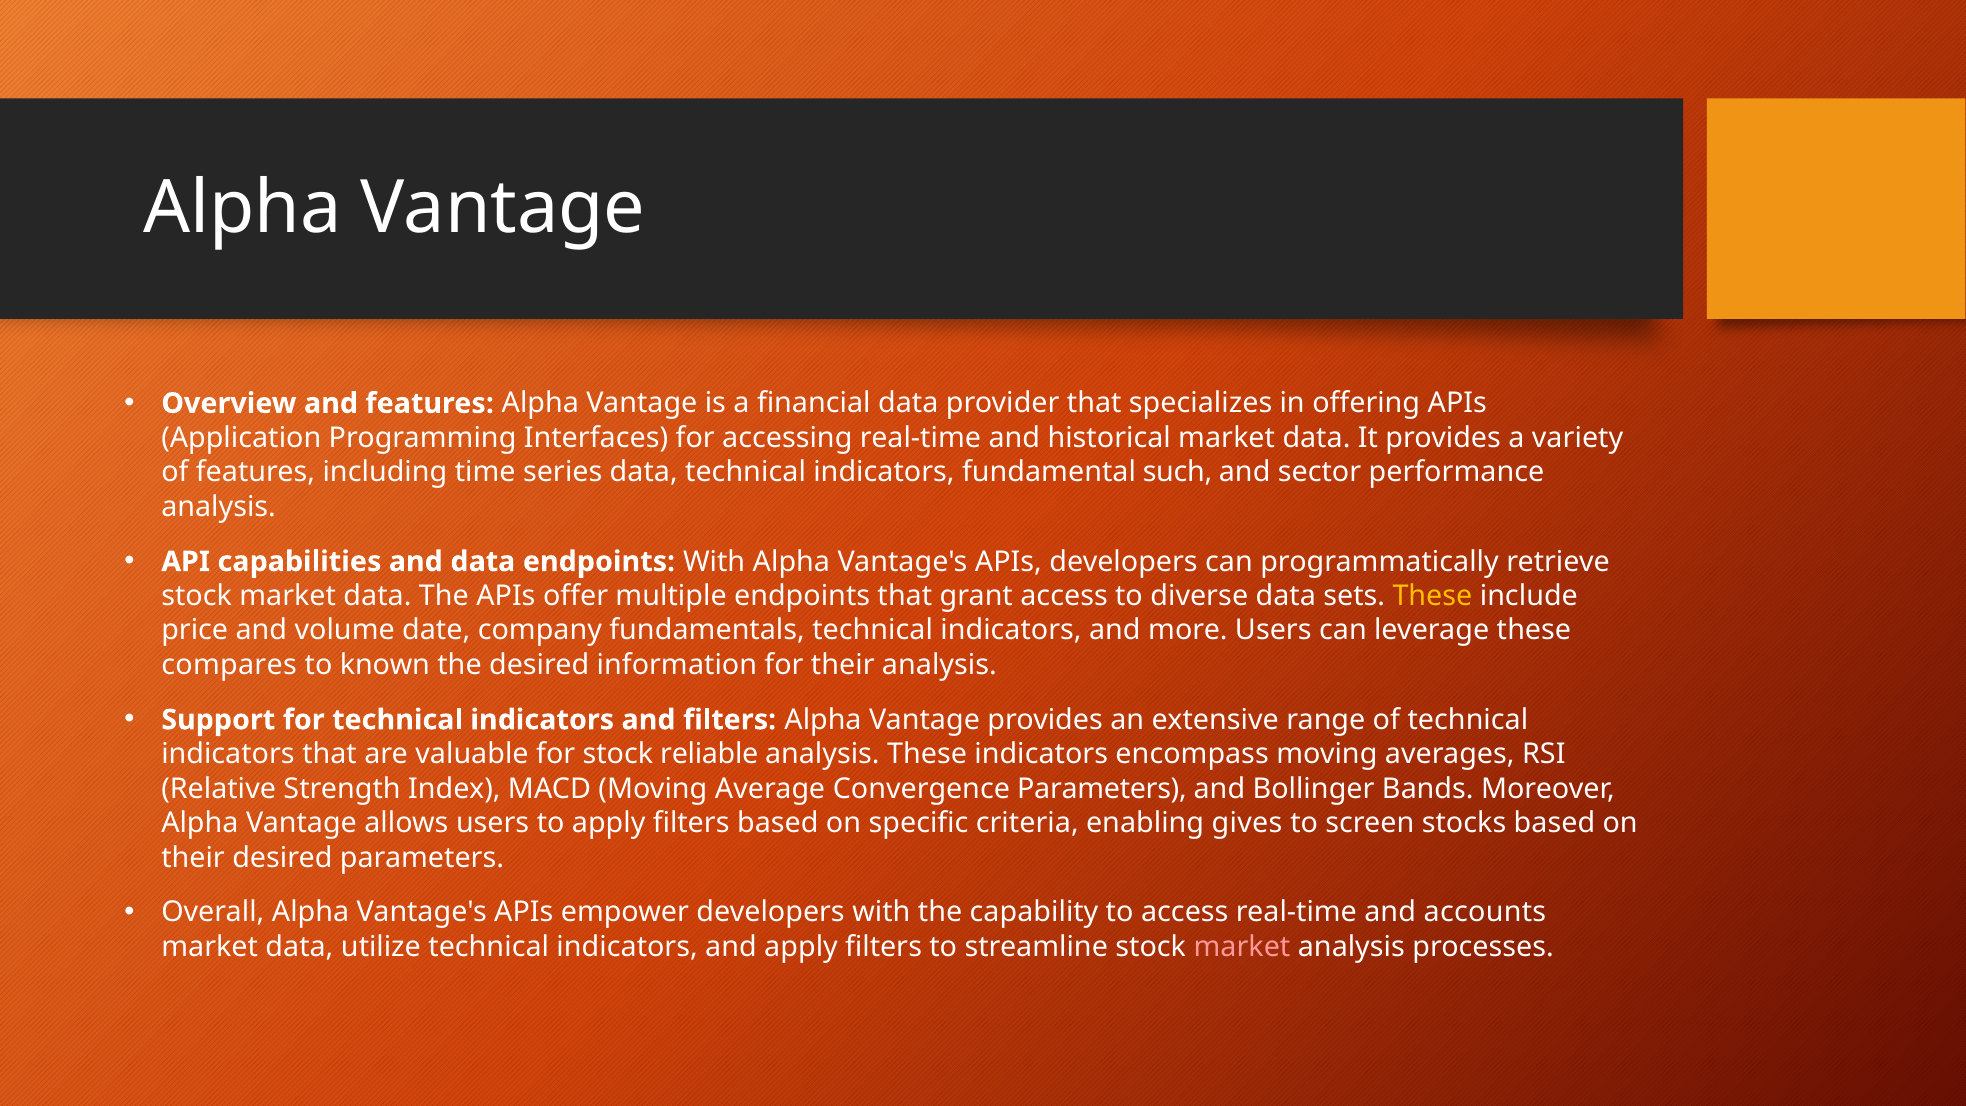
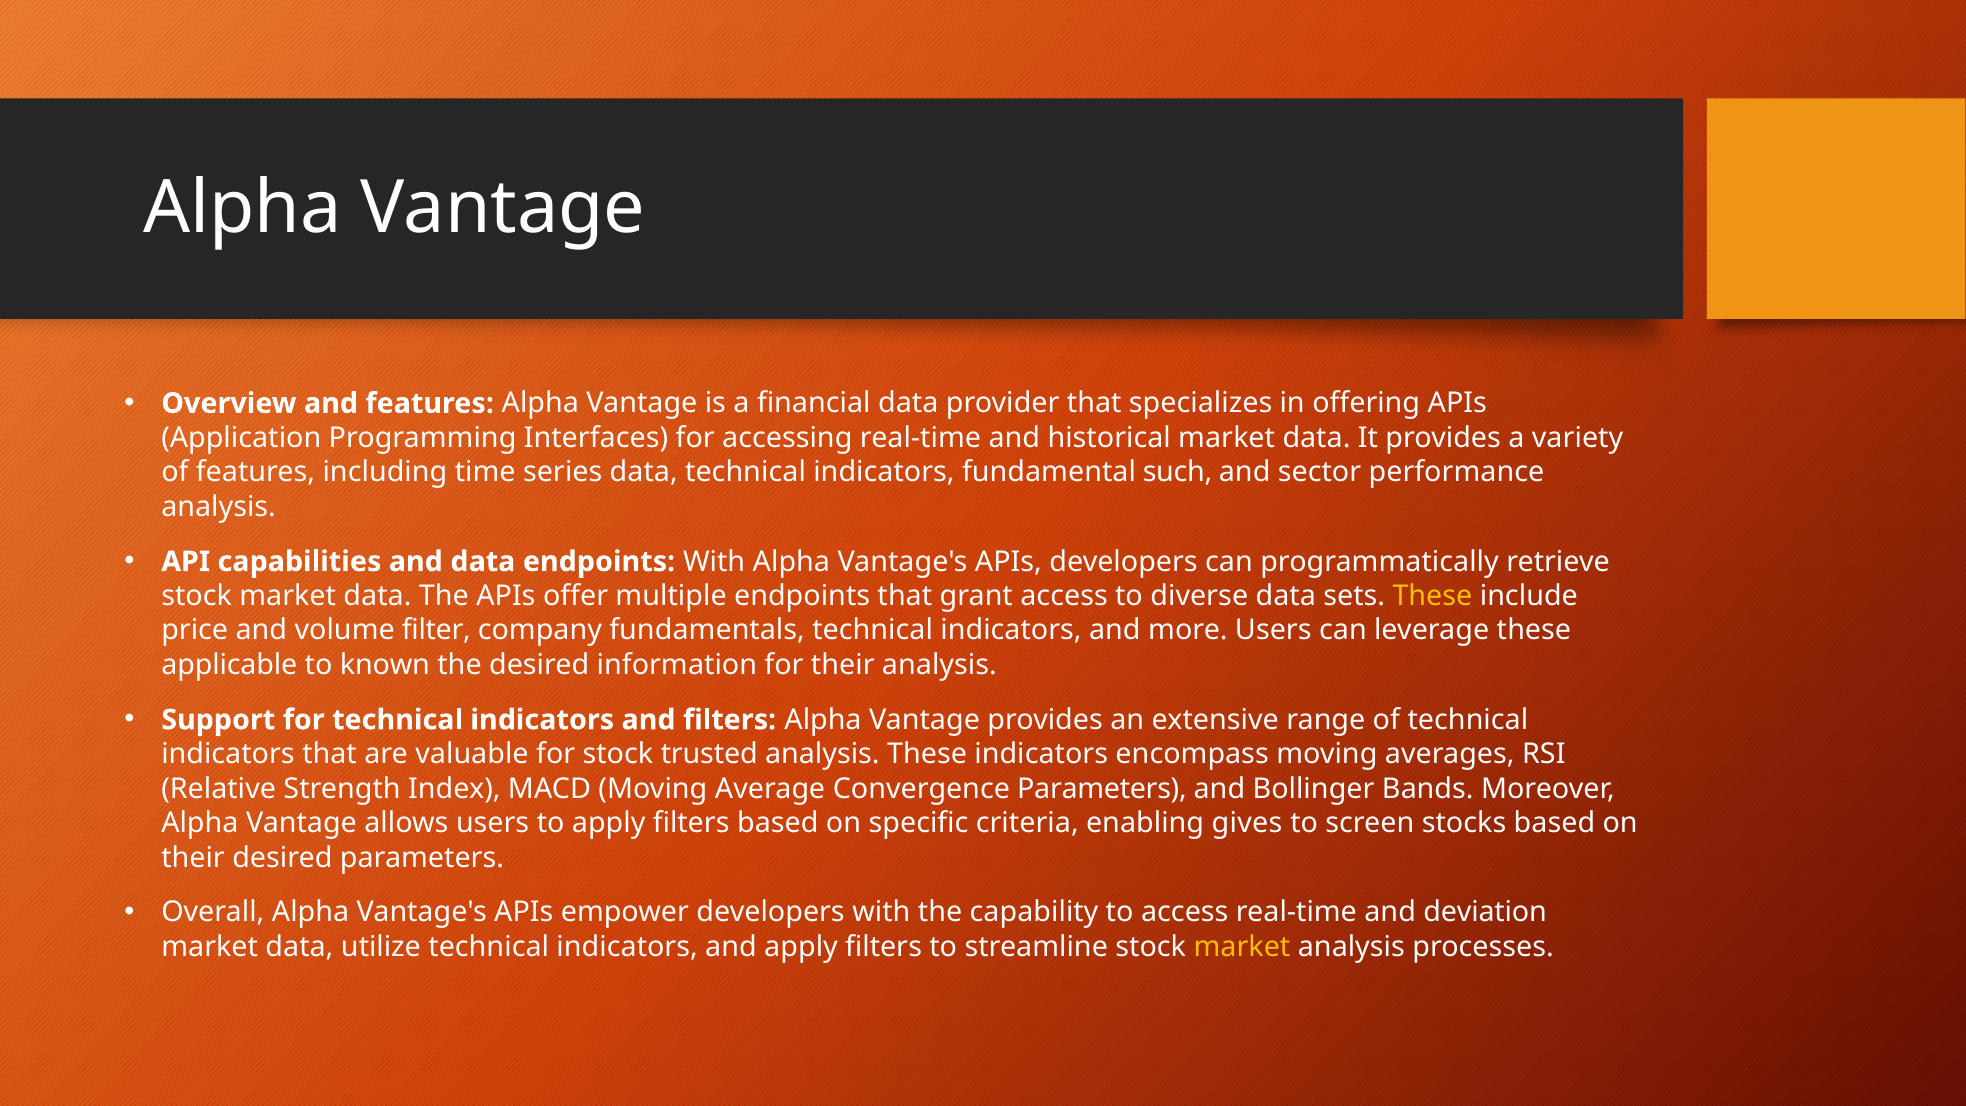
date: date -> filter (436, 630)
compares: compares -> applicable (229, 665)
reliable: reliable -> trusted (709, 754)
accounts: accounts -> deviation (1485, 912)
market colour: pink -> yellow (1242, 947)
